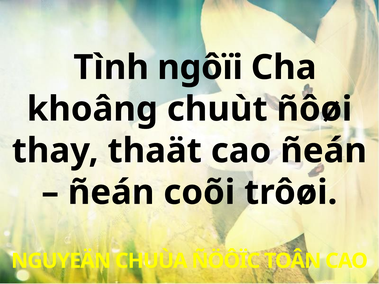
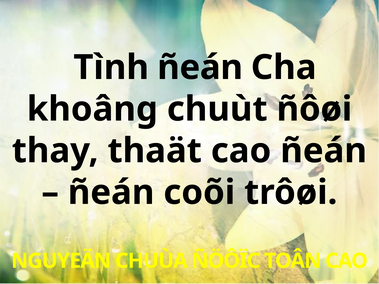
Tình ngôïi: ngôïi -> ñeán (200, 68)
